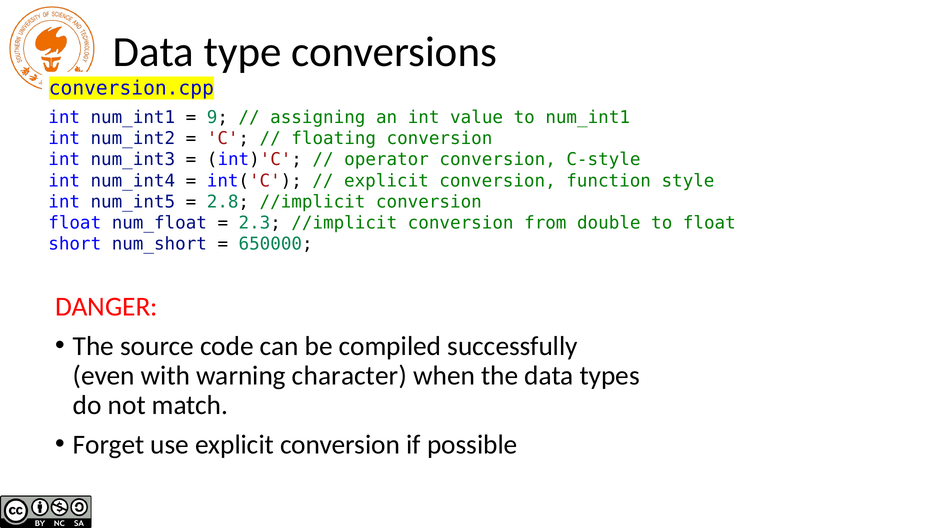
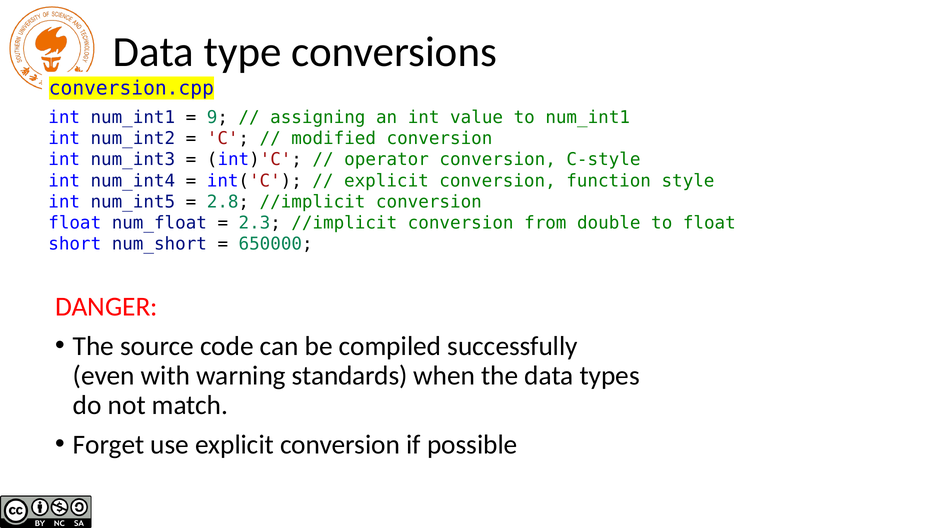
floating: floating -> modified (334, 138)
character: character -> standards (350, 375)
